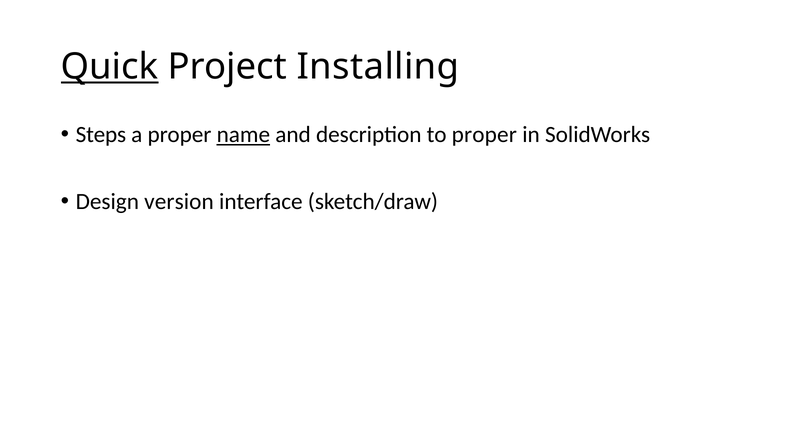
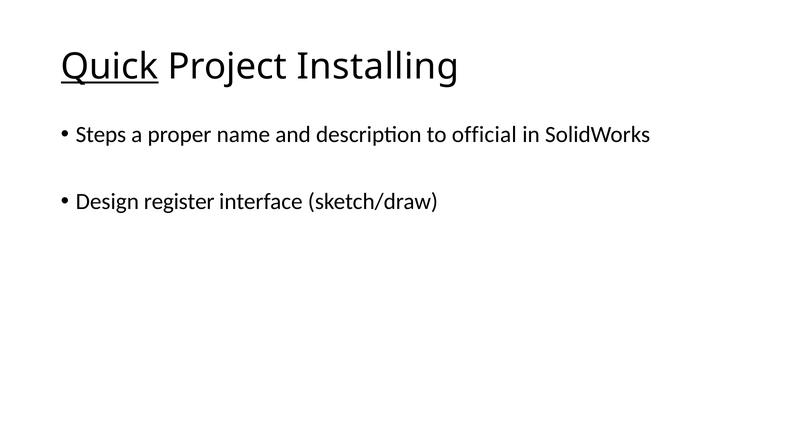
name underline: present -> none (243, 135)
to proper: proper -> official (484, 135)
version: version -> register (179, 202)
